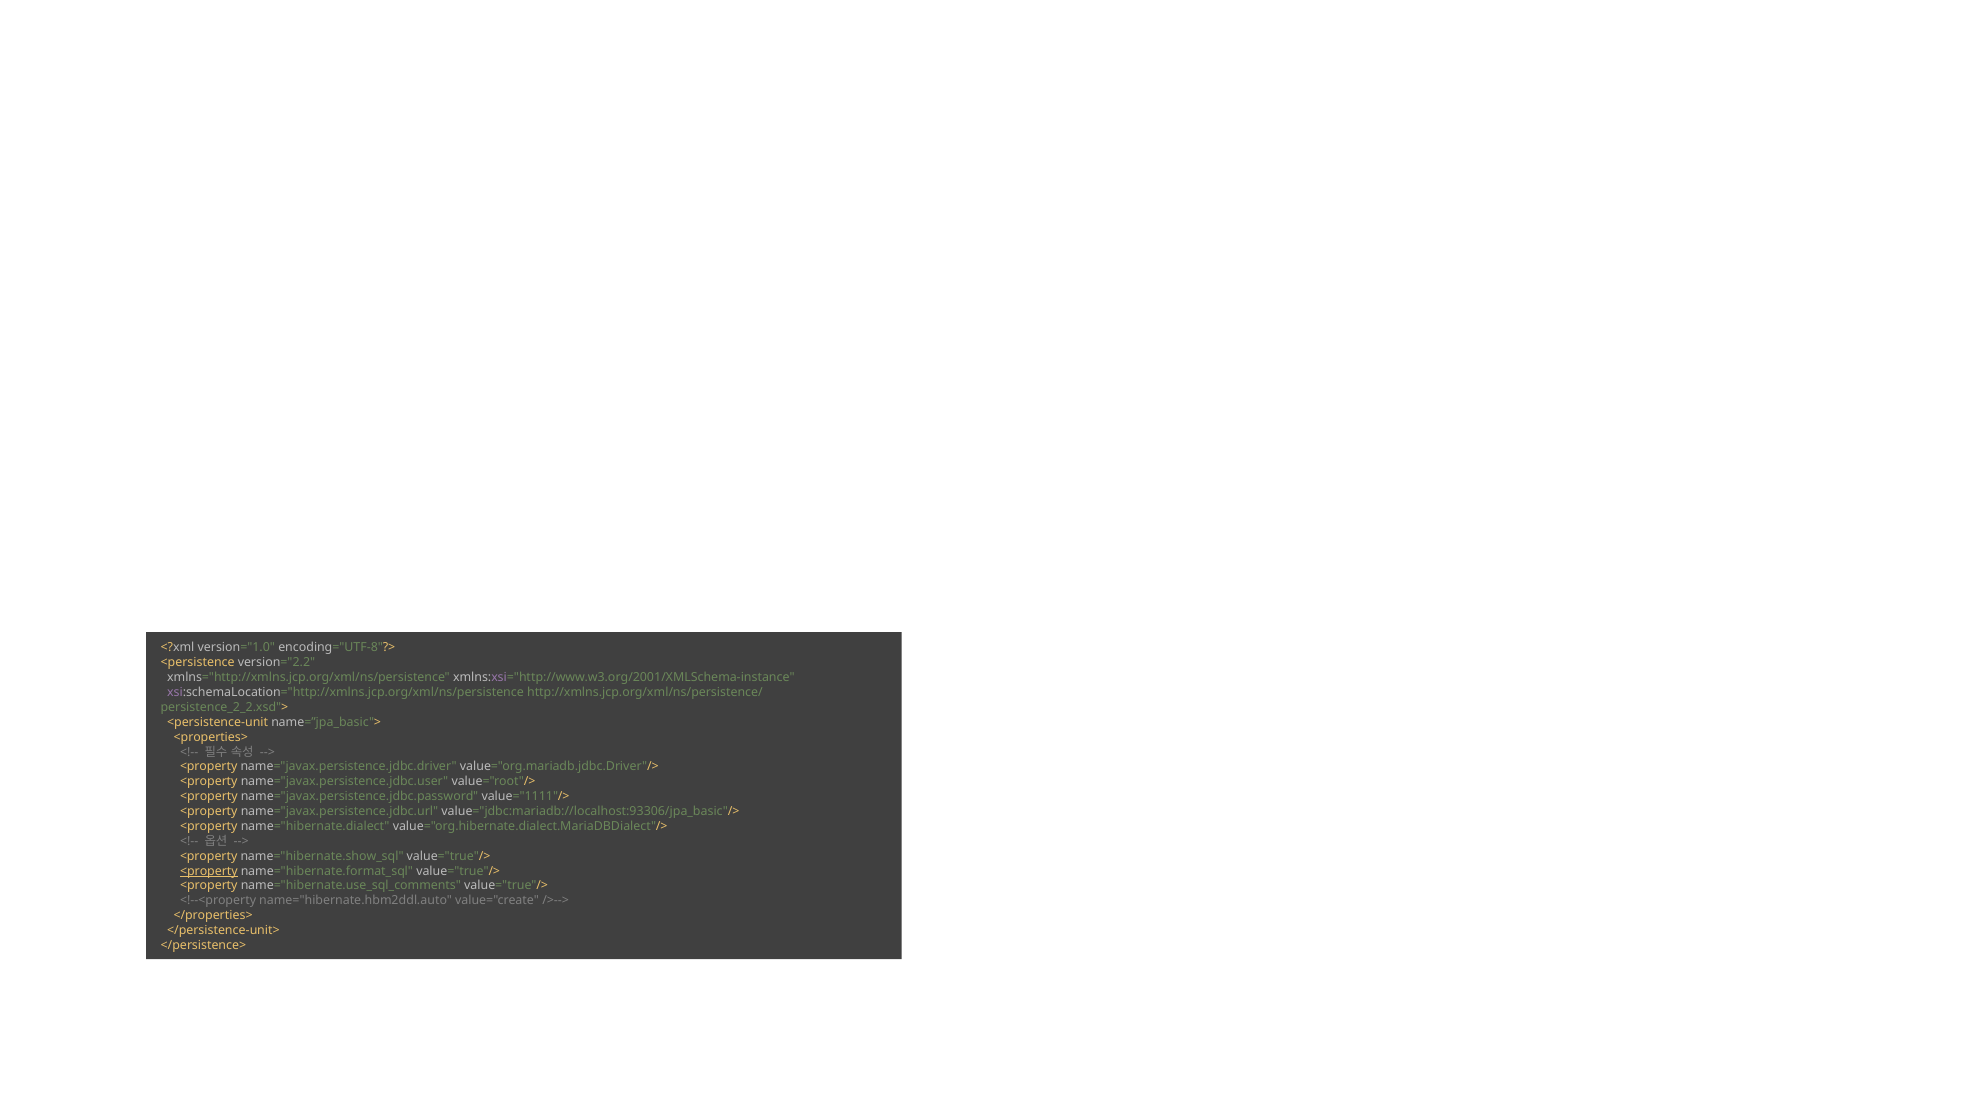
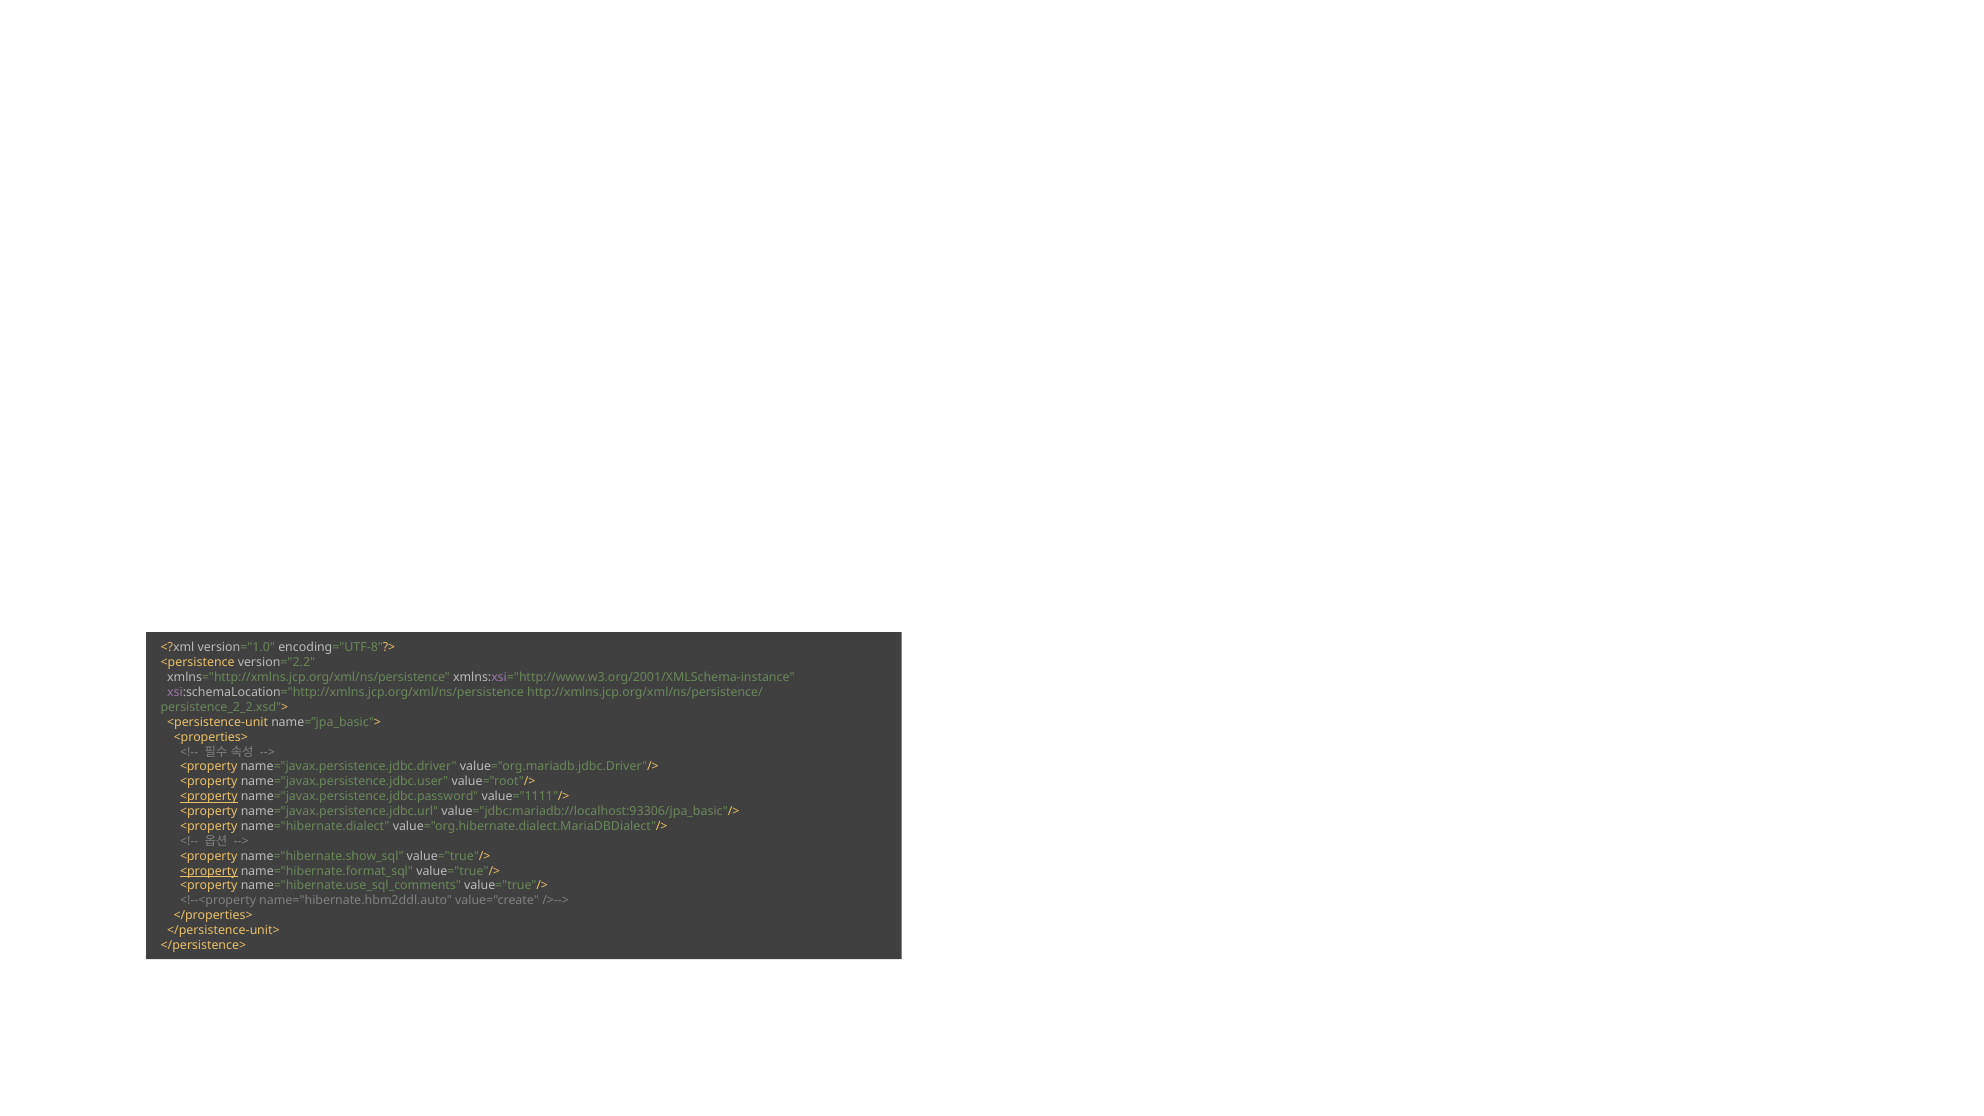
<property underline: none -> present (209, 797)
